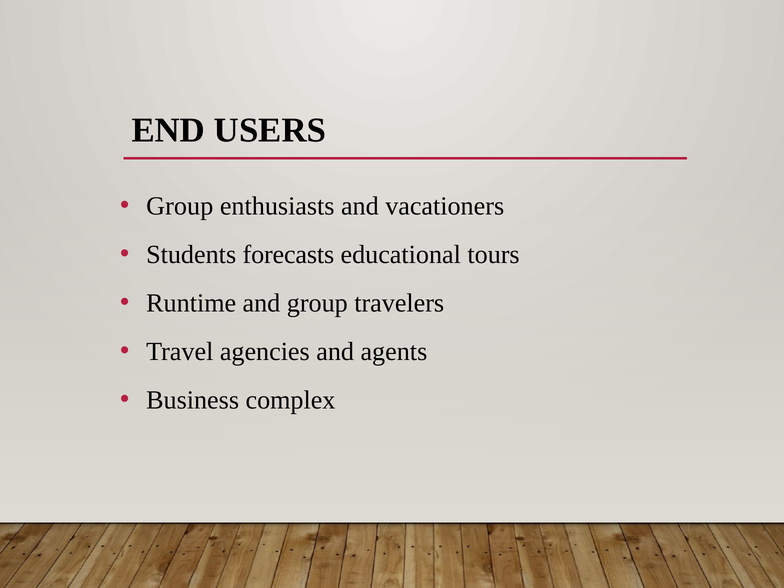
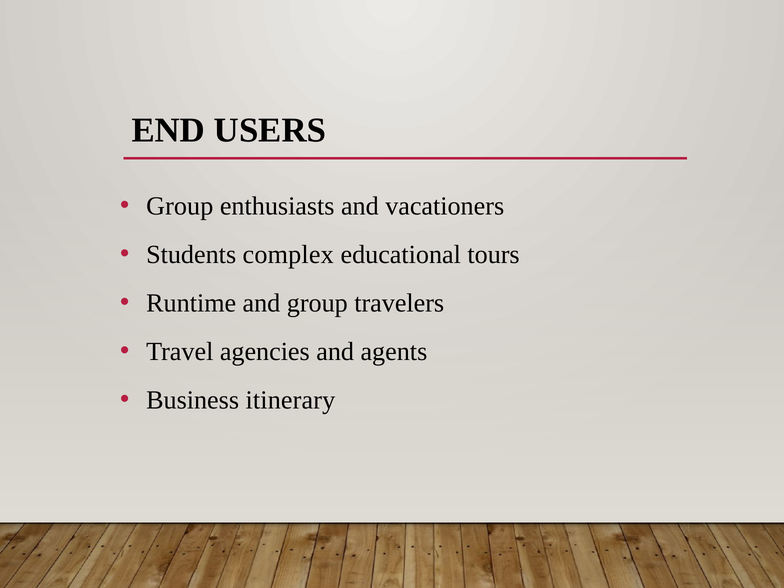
forecasts: forecasts -> complex (288, 255)
complex: complex -> itinerary (290, 400)
